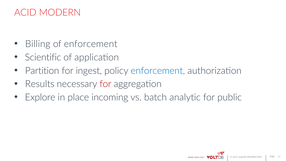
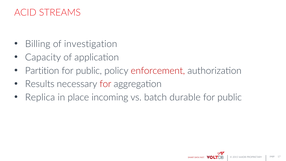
MODERN: MODERN -> STREAMS (60, 13)
of enforcement: enforcement -> investigation (91, 44)
Scientific: Scientific -> Capacity (43, 57)
ingest: ingest -> public (89, 71)
enforcement colour: blue -> red (158, 71)
Explore: Explore -> Replica (40, 97)
analytic: analytic -> durable (185, 97)
